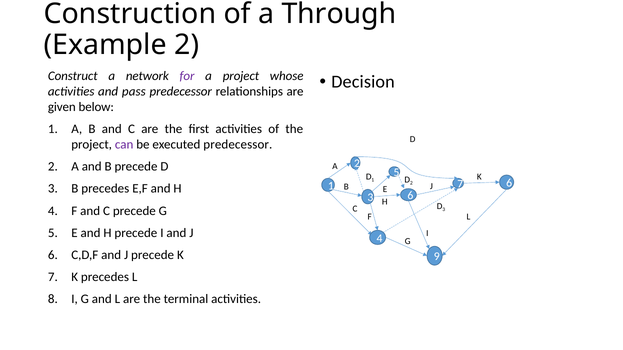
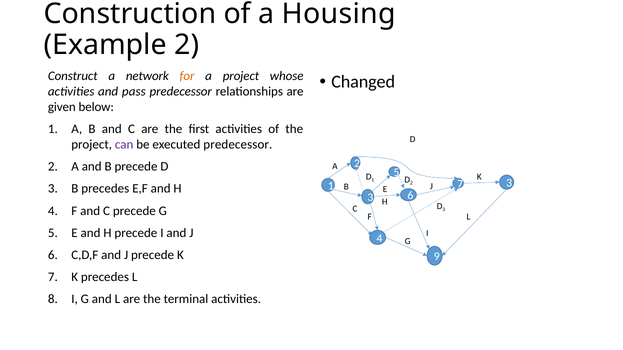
Through: Through -> Housing (339, 14)
for colour: purple -> orange (187, 76)
Decision: Decision -> Changed (363, 82)
7 6: 6 -> 3 (509, 183)
